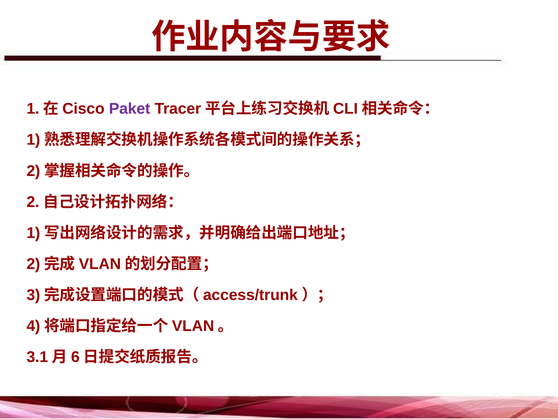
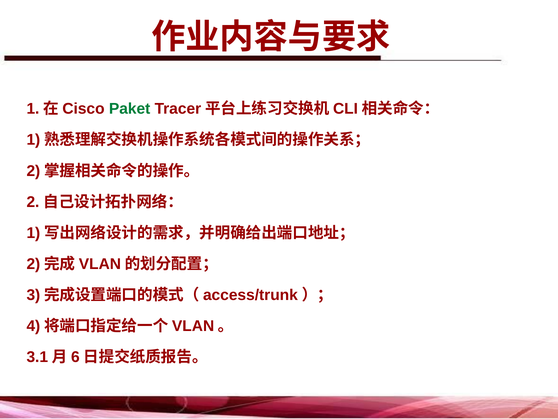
Paket colour: purple -> green (130, 109)
